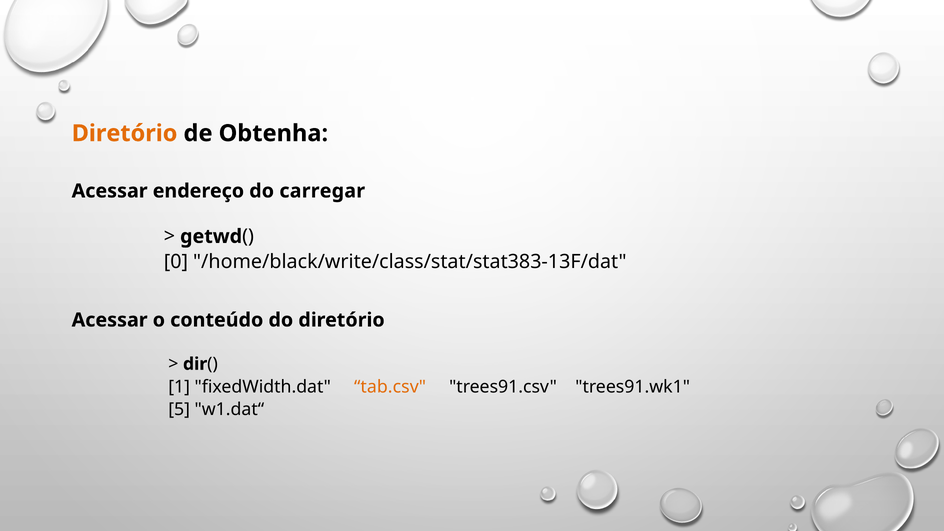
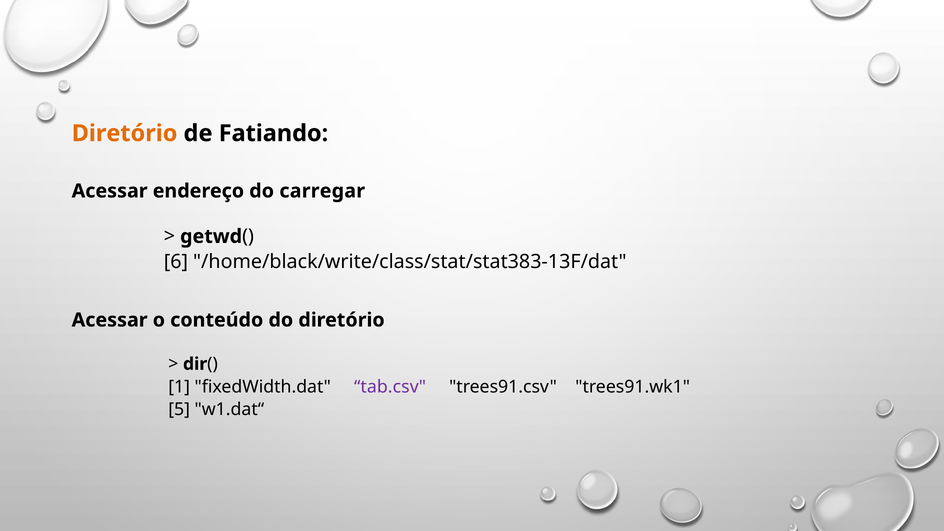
Obtenha: Obtenha -> Fatiando (273, 133)
0: 0 -> 6 (176, 262)
tab.csv colour: orange -> purple (390, 387)
